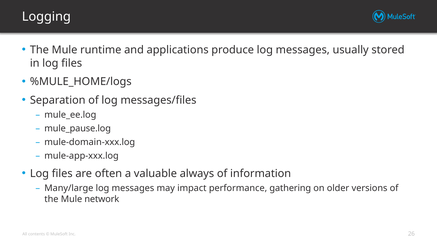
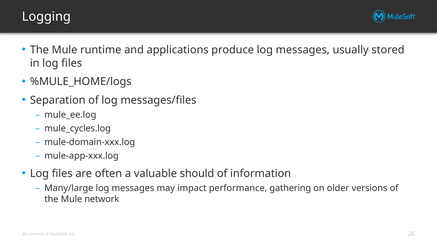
mule_pause.log: mule_pause.log -> mule_cycles.log (78, 129)
always: always -> should (197, 173)
